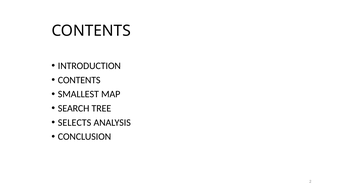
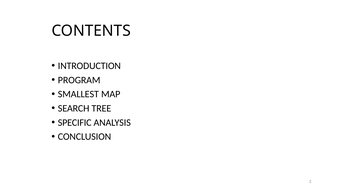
CONTENTS: CONTENTS -> PROGRAM (79, 80)
SELECTS: SELECTS -> SPECIFIC (75, 122)
